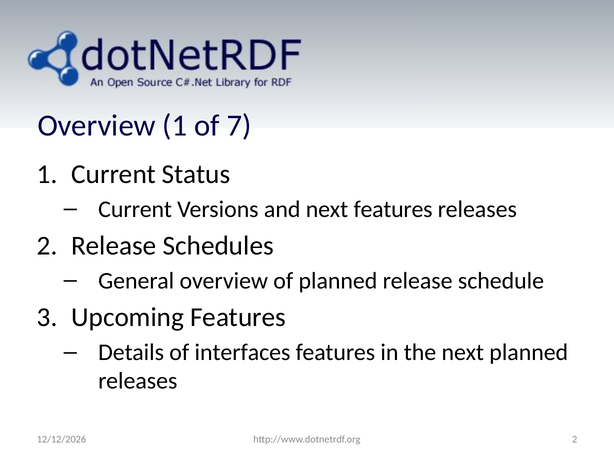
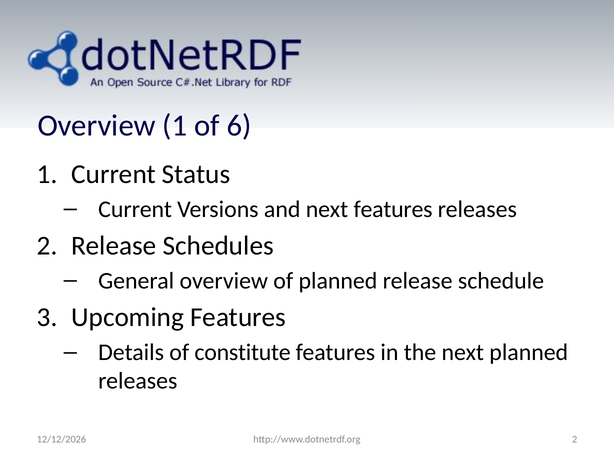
7: 7 -> 6 (239, 126)
interfaces: interfaces -> constitute (243, 353)
